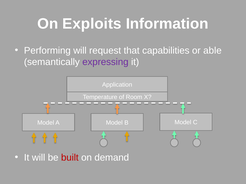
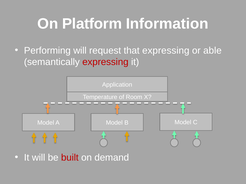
Exploits: Exploits -> Platform (92, 24)
that capabilities: capabilities -> expressing (166, 51)
expressing colour: purple -> red (105, 62)
